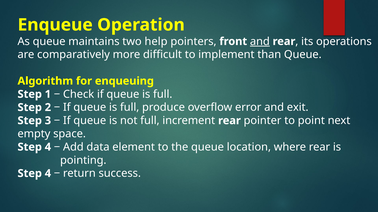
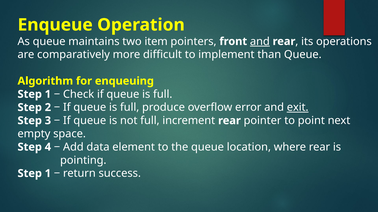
help: help -> item (156, 41)
exit underline: none -> present (298, 108)
4: 4 -> 1 (48, 174)
